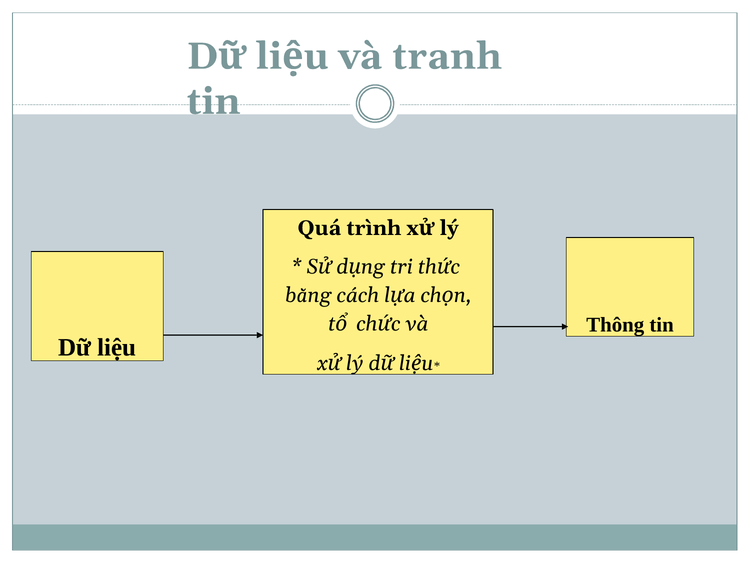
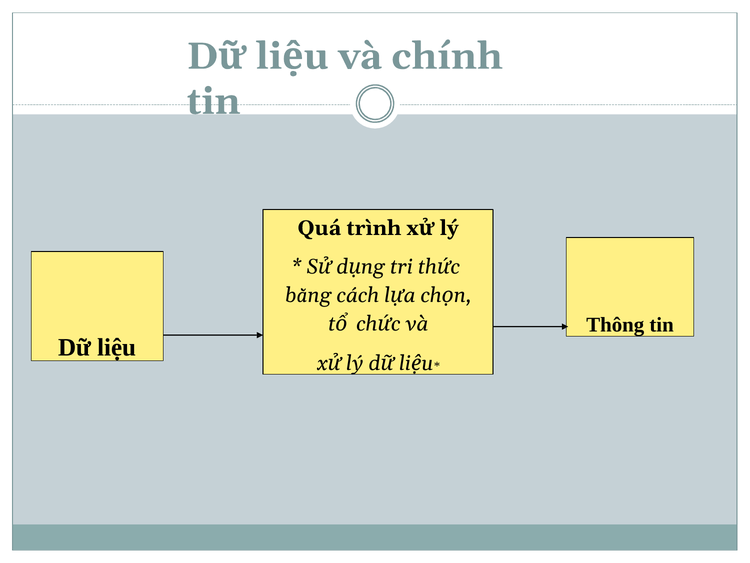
tranh: tranh -> chính (447, 56)
